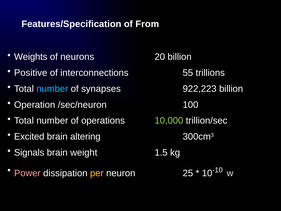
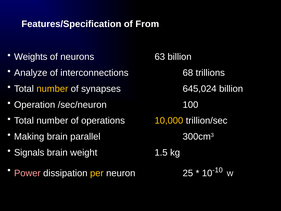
20: 20 -> 63 (160, 57)
Positive: Positive -> Analyze (31, 73)
55: 55 -> 68 (188, 73)
number colour: light blue -> yellow (52, 89)
922,223: 922,223 -> 645,024 (200, 89)
10,000 colour: light green -> yellow (169, 121)
Excited: Excited -> Making (29, 136)
altering: altering -> parallel (85, 136)
